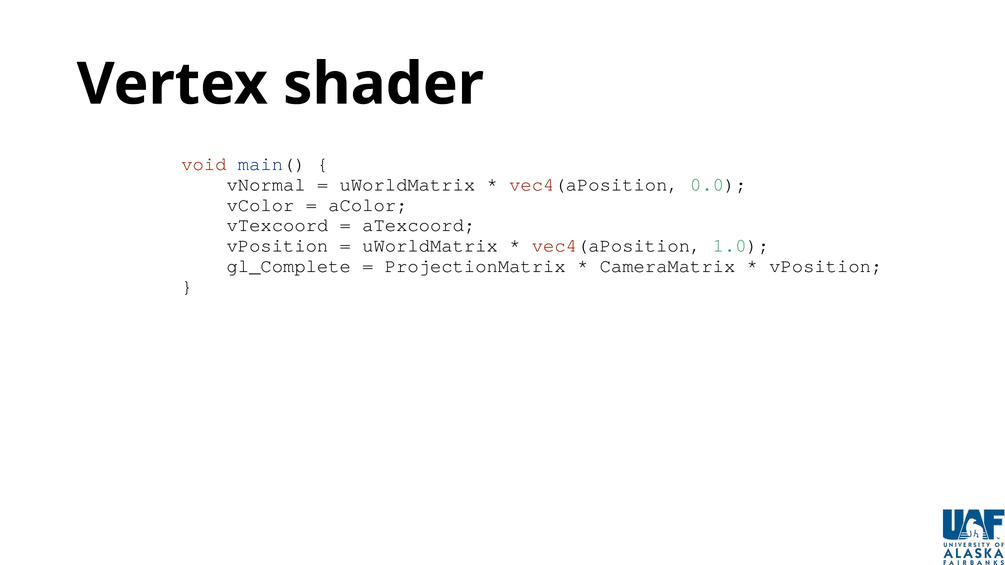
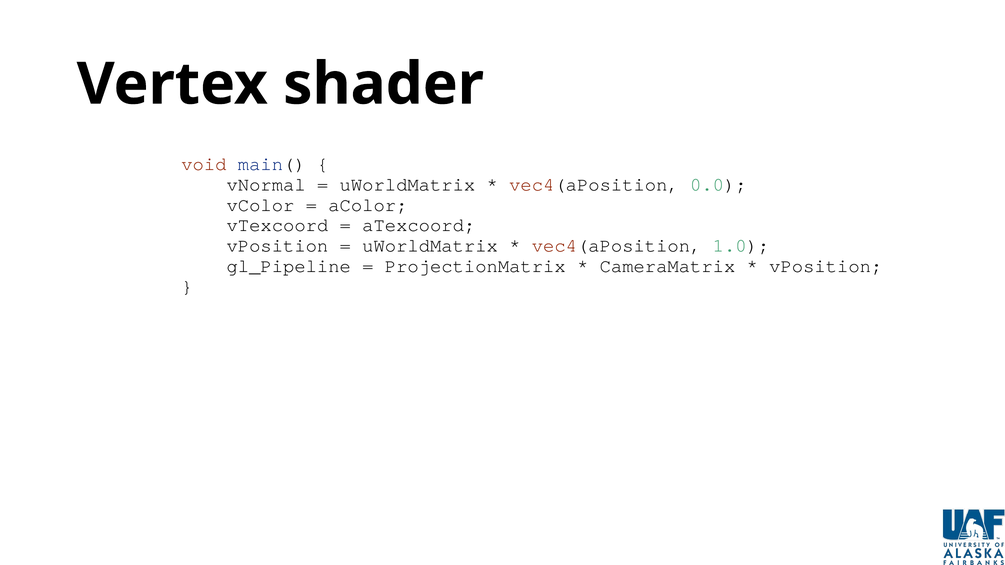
gl_Complete: gl_Complete -> gl_Pipeline (289, 266)
